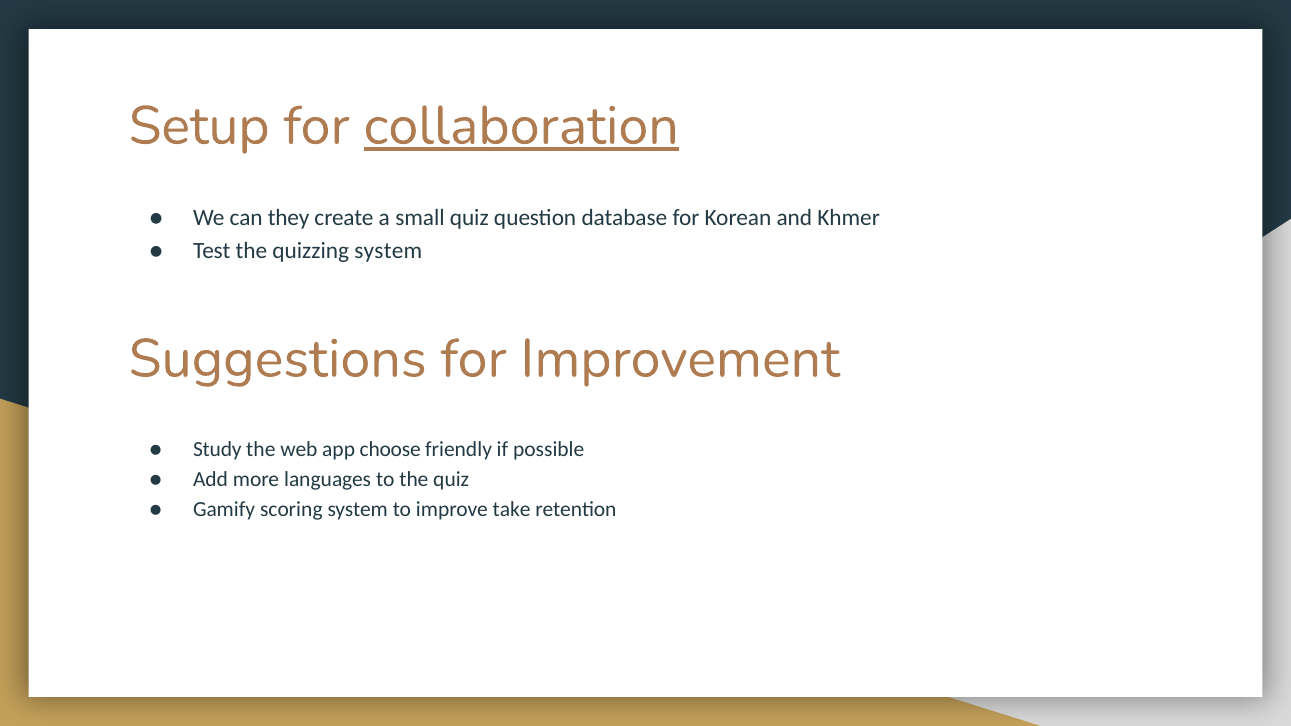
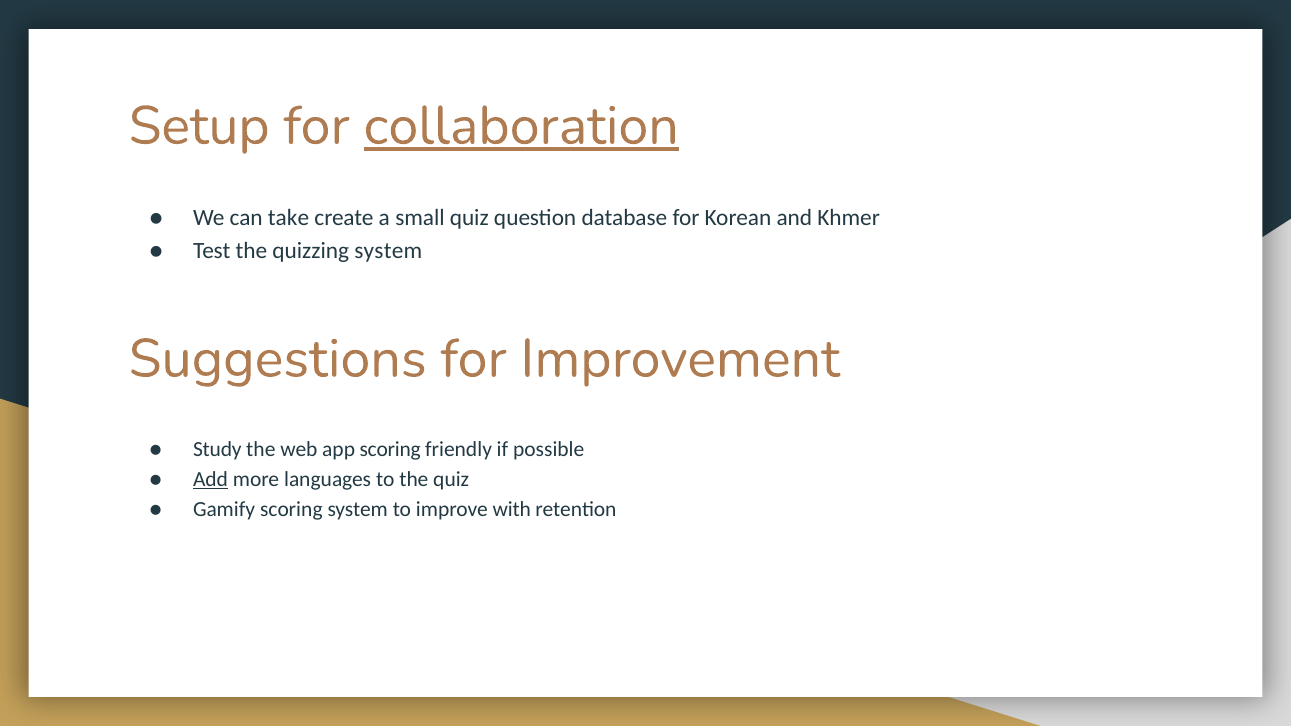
they: they -> take (288, 218)
app choose: choose -> scoring (390, 449)
Add underline: none -> present (211, 480)
take: take -> with (512, 510)
